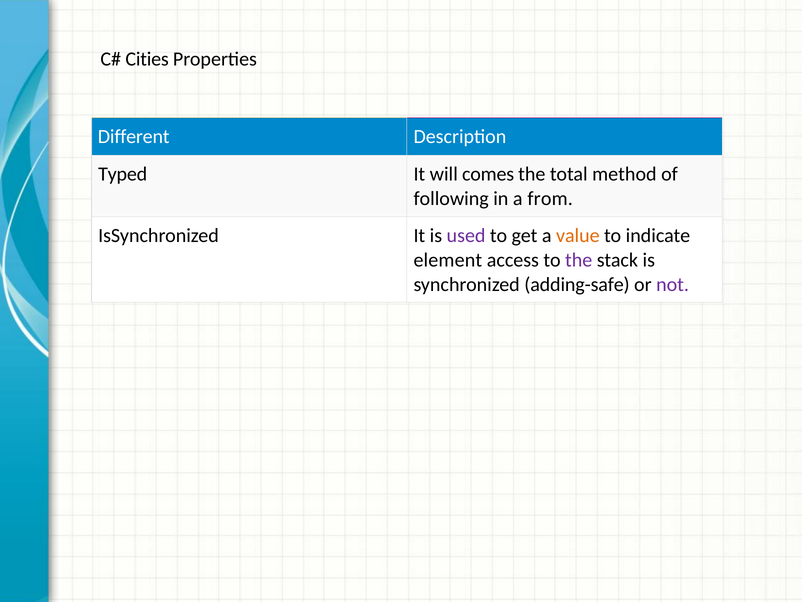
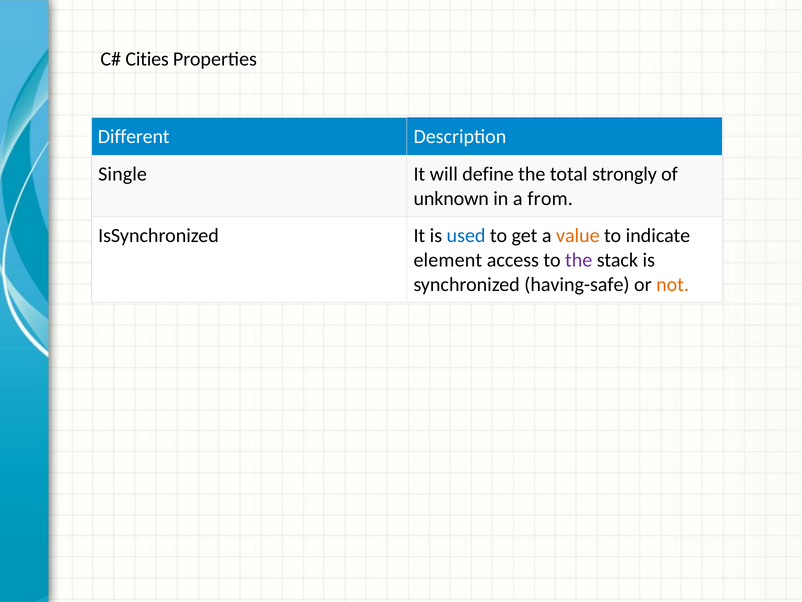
Typed: Typed -> Single (123, 174)
comes: comes -> define (488, 174)
method: method -> strongly (624, 174)
following: following -> unknown (451, 199)
used colour: purple -> blue (466, 236)
adding-safe: adding-safe -> having-safe (577, 285)
not colour: purple -> orange (673, 285)
